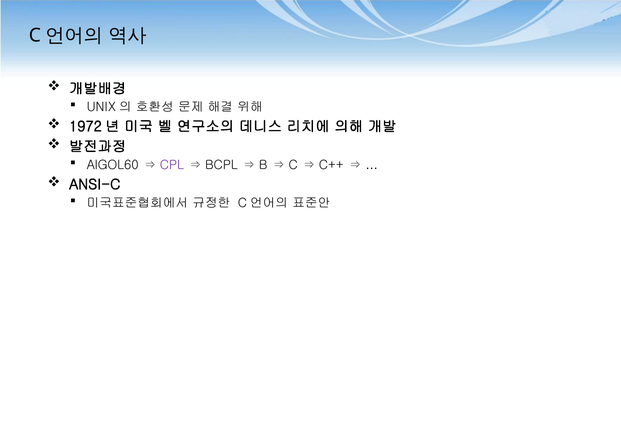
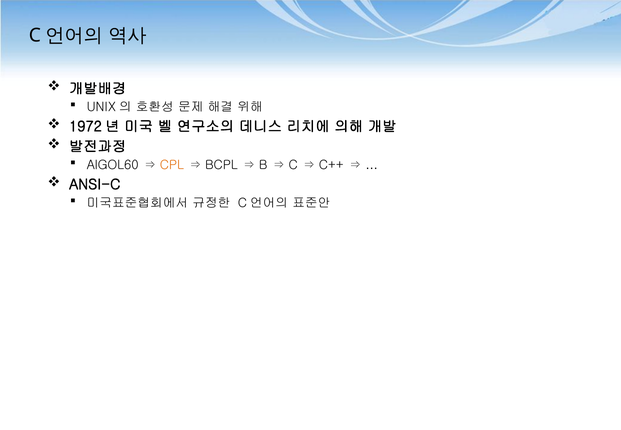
CPL colour: purple -> orange (172, 165)
